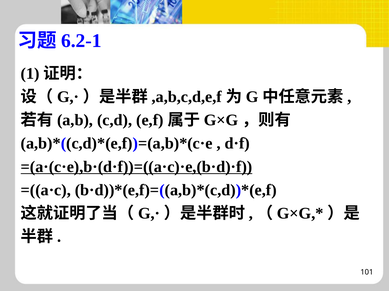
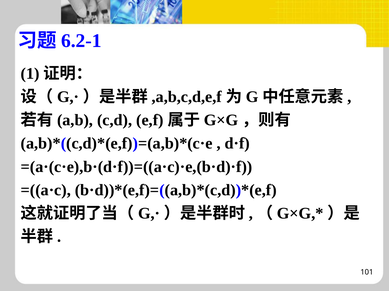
=(a·(c·e),b·(d·f))=((a·c)·e,(b·d)·f underline: present -> none (137, 167)
